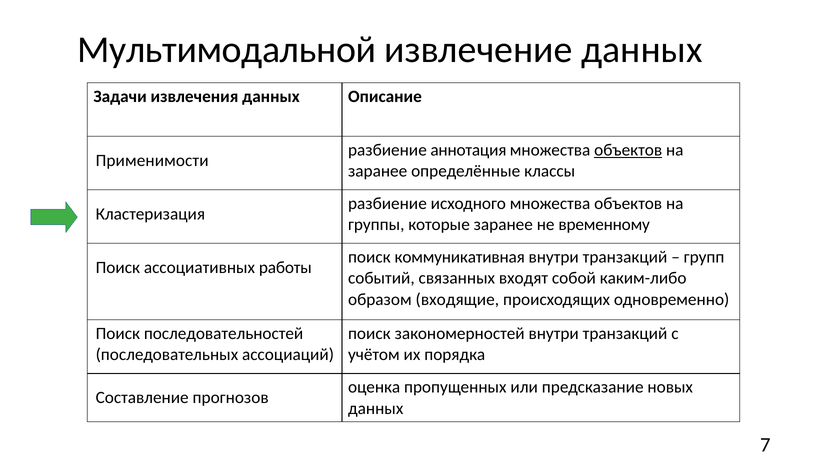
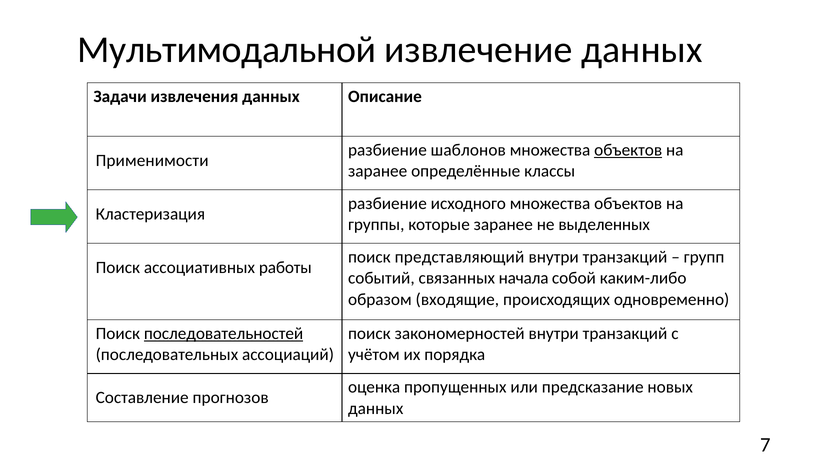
аннотация: аннотация -> шаблонов (468, 150)
временному: временному -> выделенных (604, 225)
коммуникативная: коммуникативная -> представляющий (460, 257)
входят: входят -> начала (524, 278)
последовательностей underline: none -> present (224, 333)
